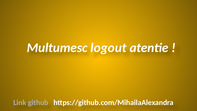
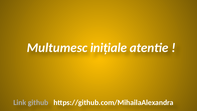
logout: logout -> inițiale (109, 48)
